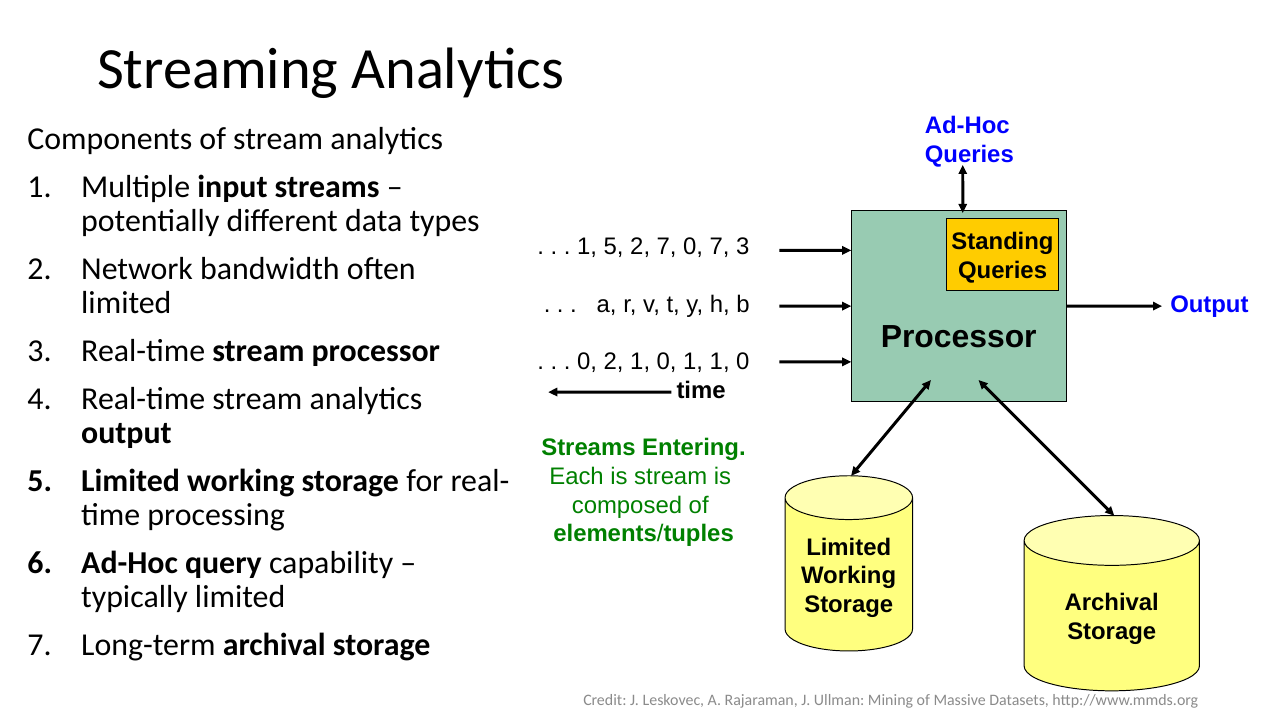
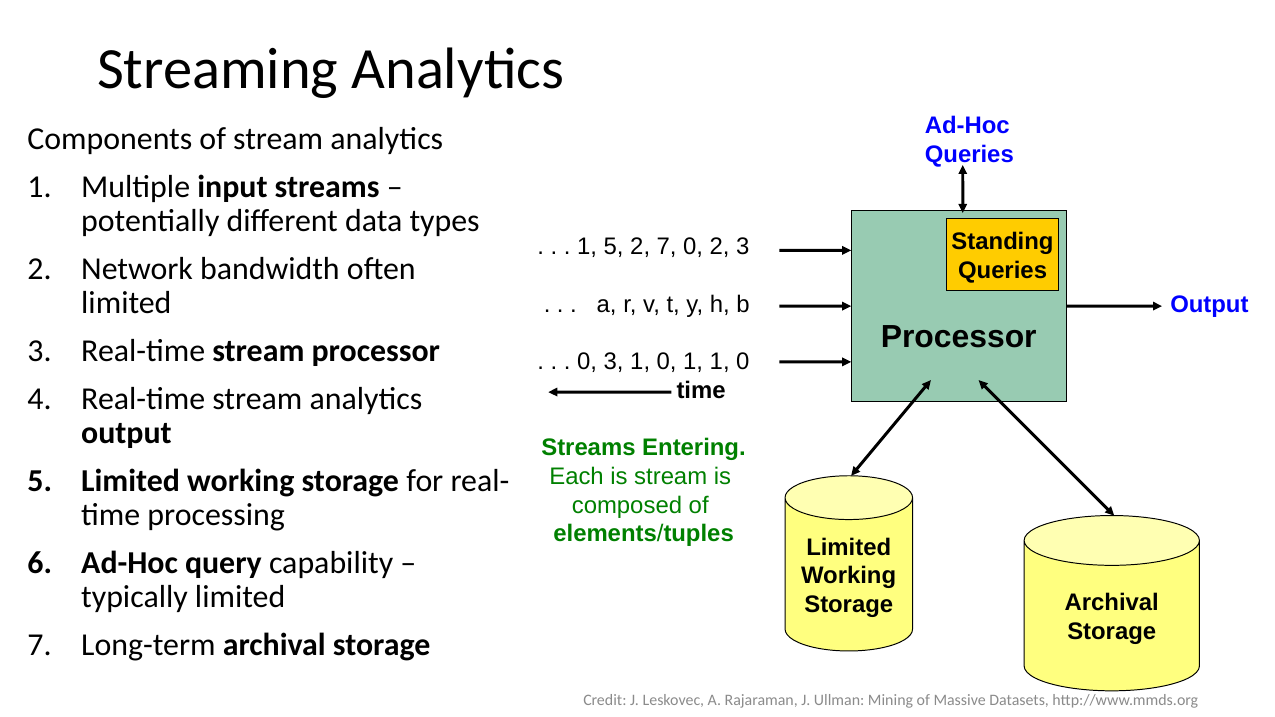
0 7: 7 -> 2 (720, 247)
0 2: 2 -> 3 (614, 362)
